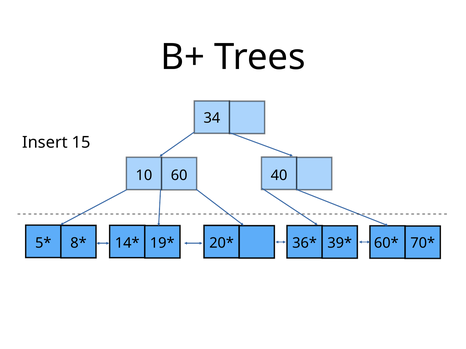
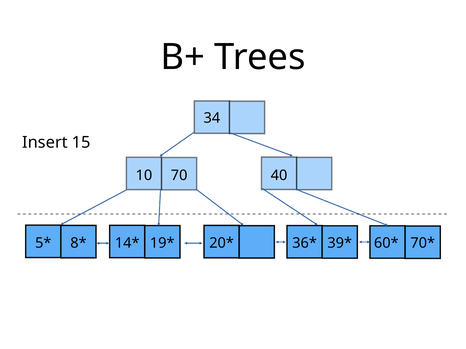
60: 60 -> 70 (179, 176)
